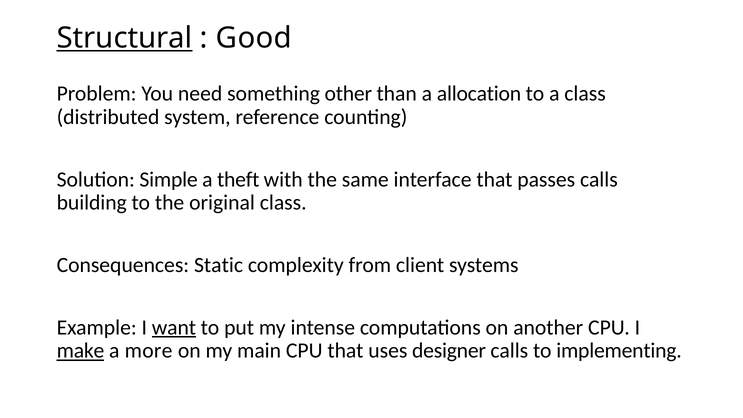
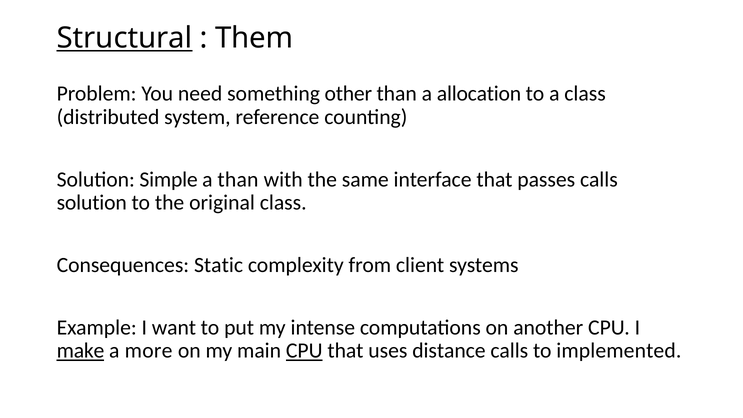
Good: Good -> Them (254, 38)
a theft: theft -> than (238, 179)
building: building -> solution (92, 203)
want underline: present -> none (174, 327)
CPU underline: none -> present (304, 351)
designer: designer -> distance (449, 351)
implementing: implementing -> implemented (619, 351)
